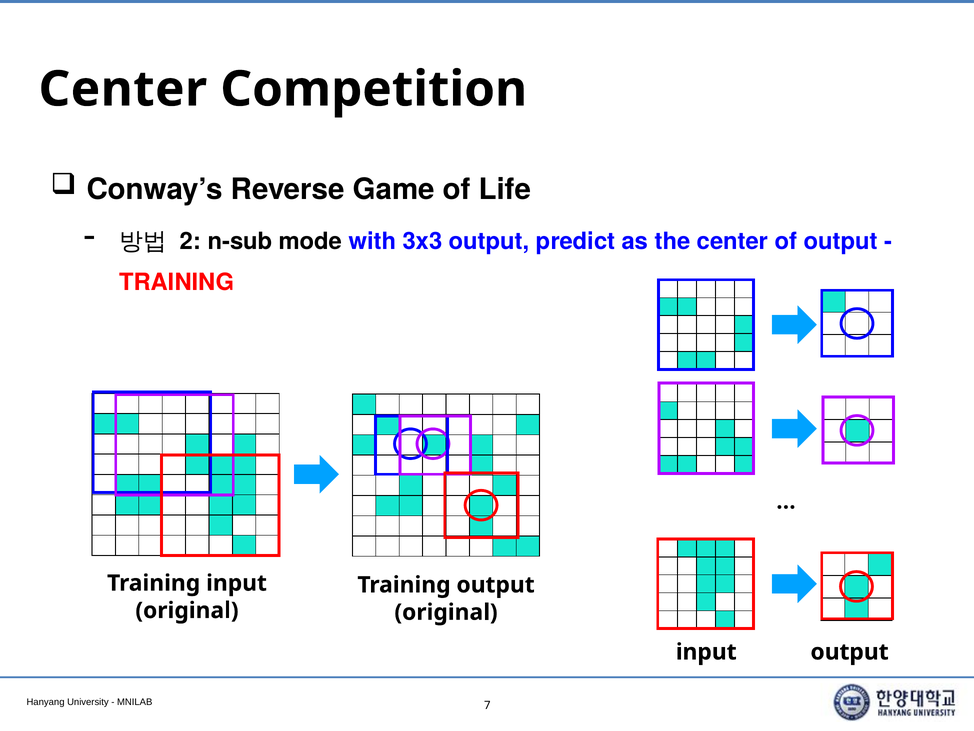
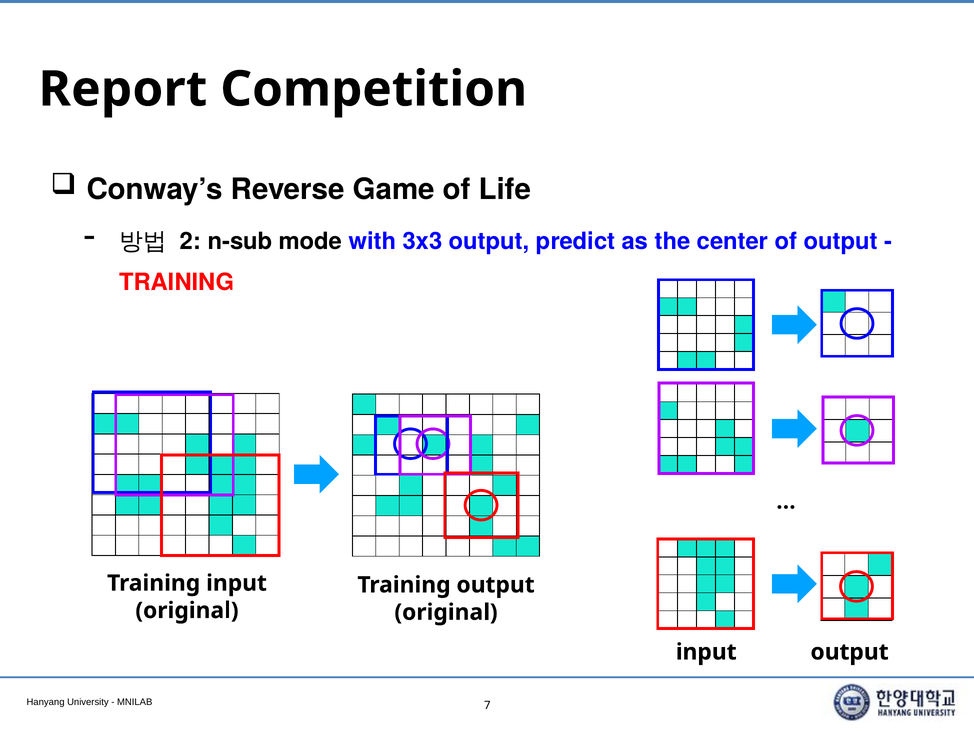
Center: Center -> Report (123, 89)
